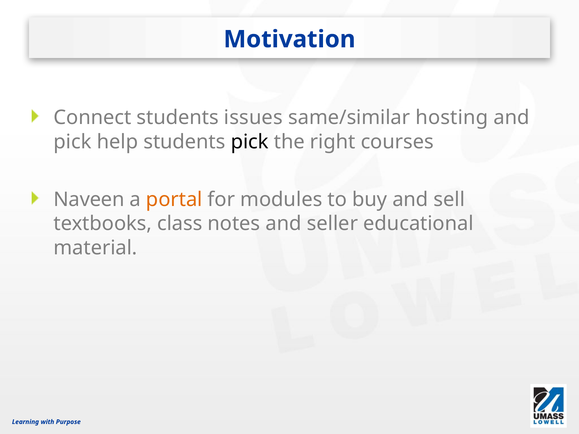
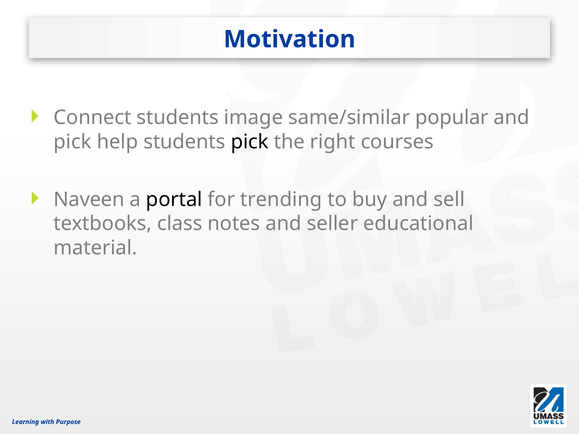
issues: issues -> image (253, 118)
hosting: hosting -> popular (452, 118)
portal colour: orange -> black (174, 200)
modules: modules -> trending (281, 200)
